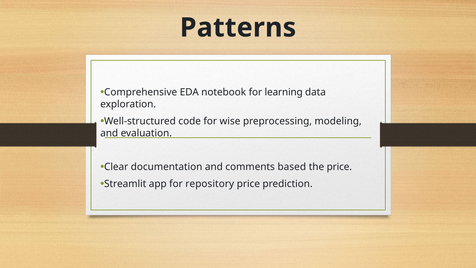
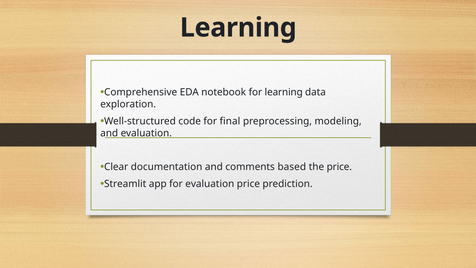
Patterns: Patterns -> Learning (238, 28)
wise: wise -> final (230, 121)
for repository: repository -> evaluation (210, 184)
